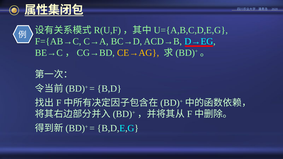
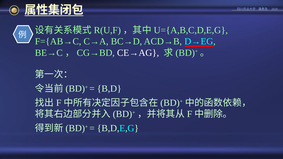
CE→AG colour: yellow -> white (138, 53)
